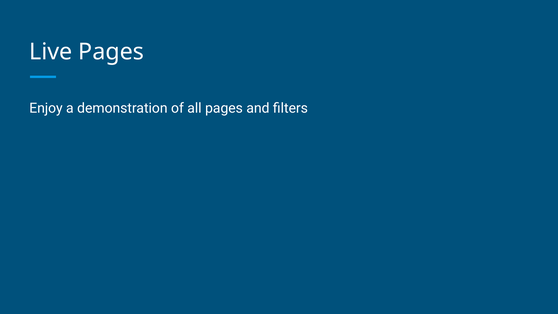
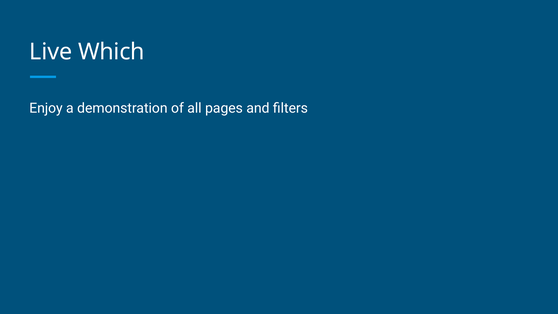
Live Pages: Pages -> Which (111, 52)
